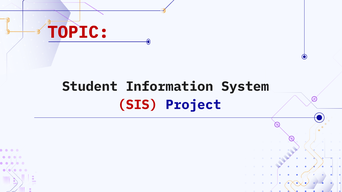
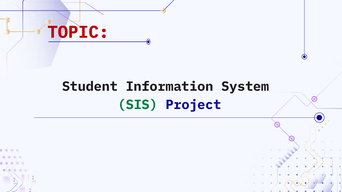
SIS colour: red -> green (138, 105)
